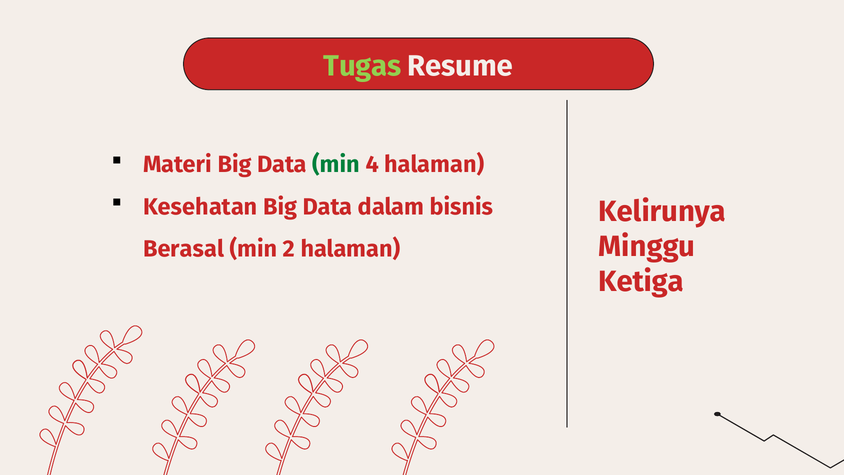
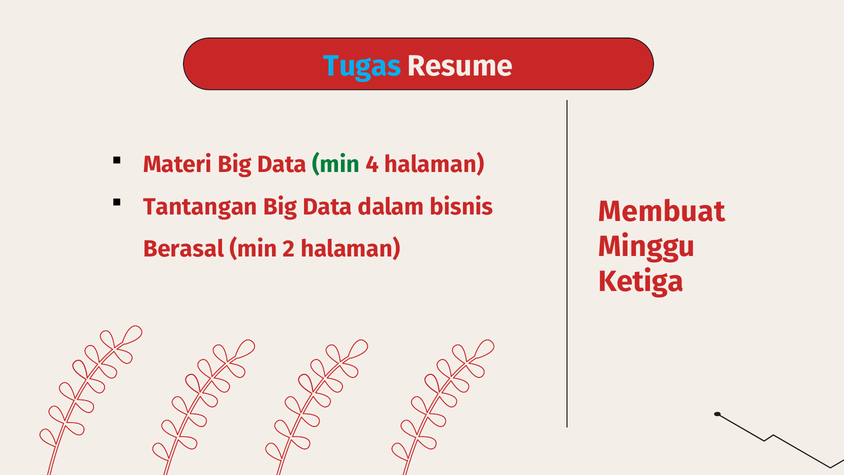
Tugas colour: light green -> light blue (362, 66)
Kesehatan: Kesehatan -> Tantangan (200, 207)
Kelirunya: Kelirunya -> Membuat (662, 211)
